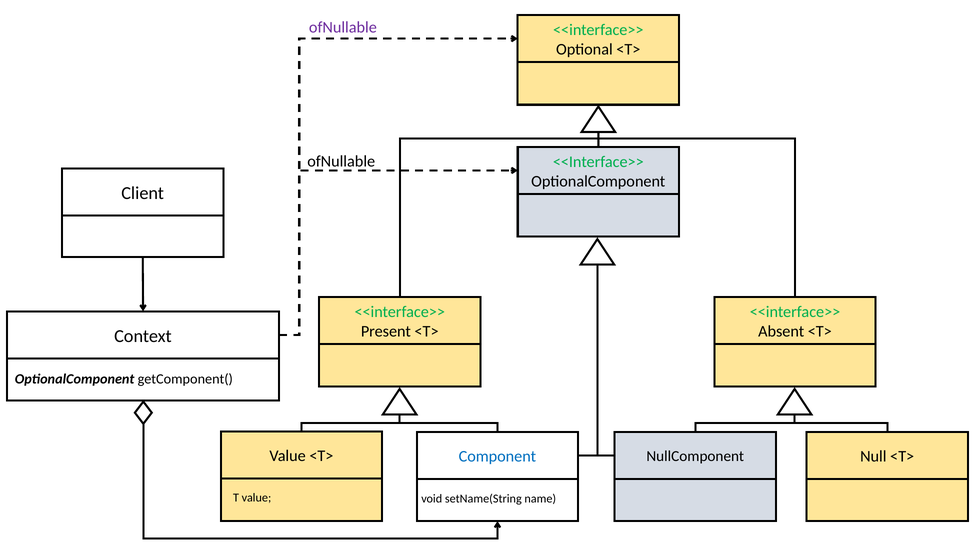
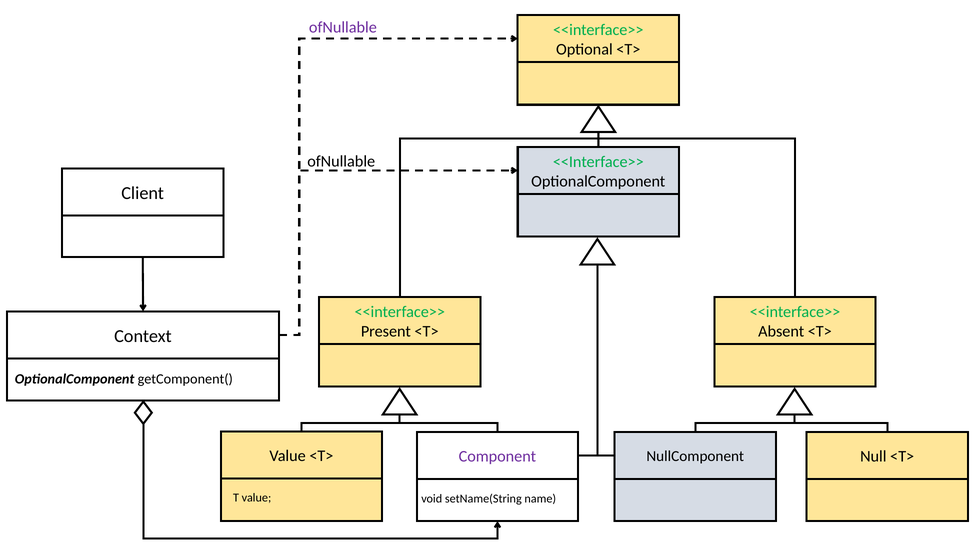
Component colour: blue -> purple (497, 457)
